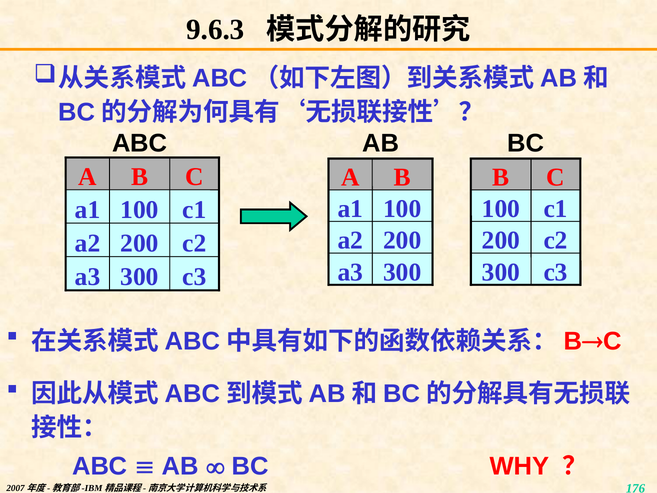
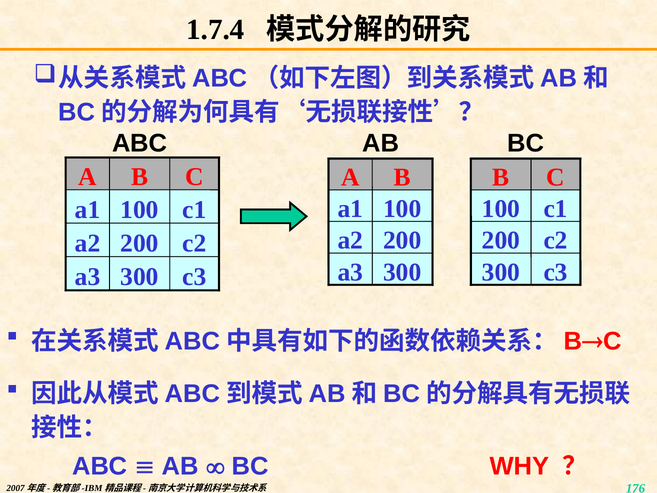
9.6.3: 9.6.3 -> 1.7.4 (215, 29)
